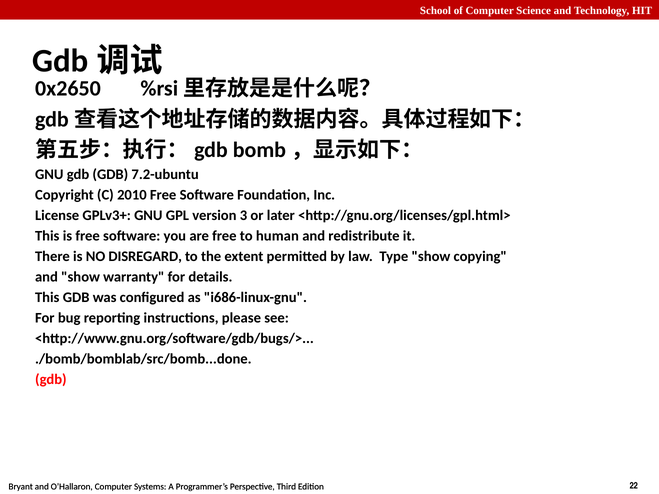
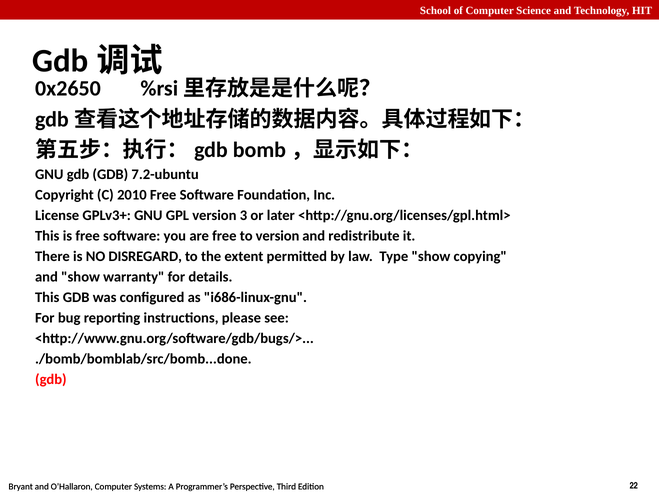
to human: human -> version (278, 236)
